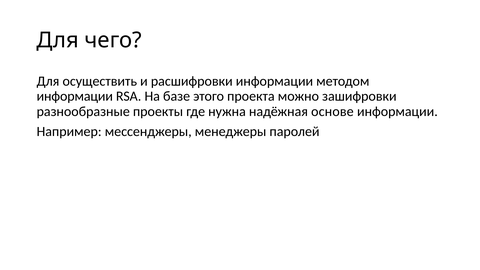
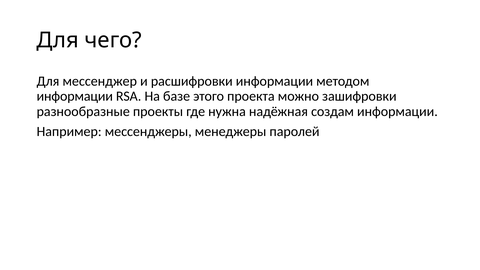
осуществить: осуществить -> мессенджер (100, 81)
основе: основе -> создам (333, 111)
